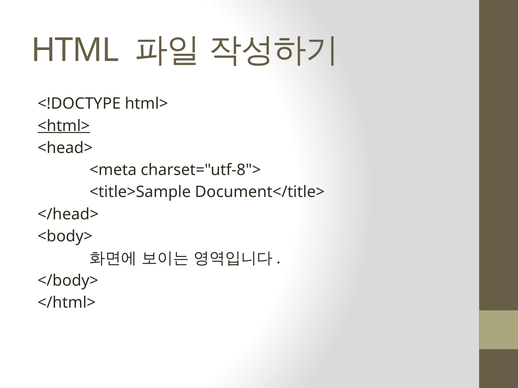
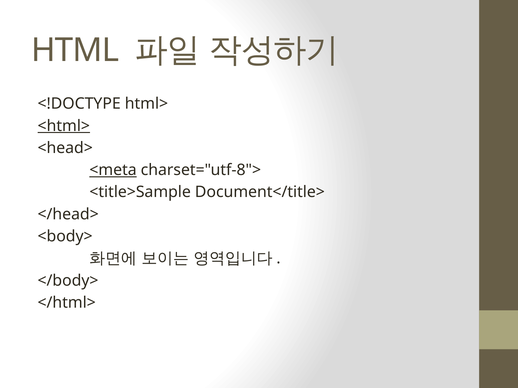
<meta underline: none -> present (113, 170)
